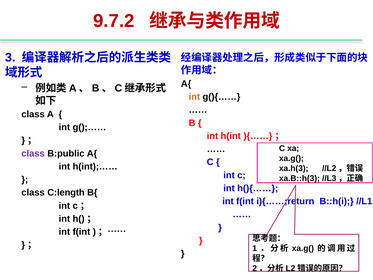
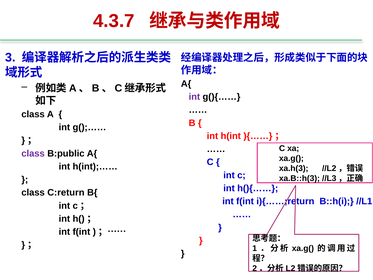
9.7.2: 9.7.2 -> 4.3.7 (114, 21)
int colour: orange -> purple (194, 97)
C:length: C:length -> C:return (66, 192)
